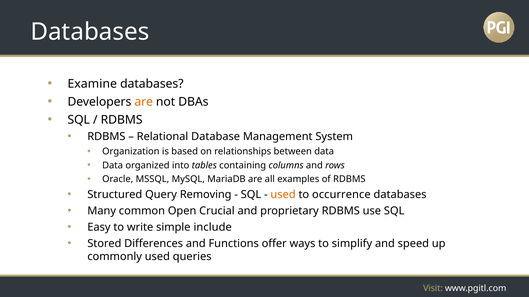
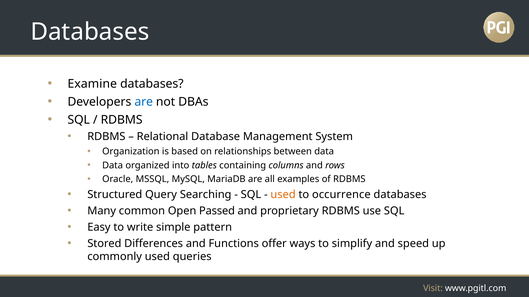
are colour: orange -> blue (144, 102)
Removing: Removing -> Searching (206, 195)
Crucial: Crucial -> Passed (217, 211)
include: include -> pattern (213, 228)
